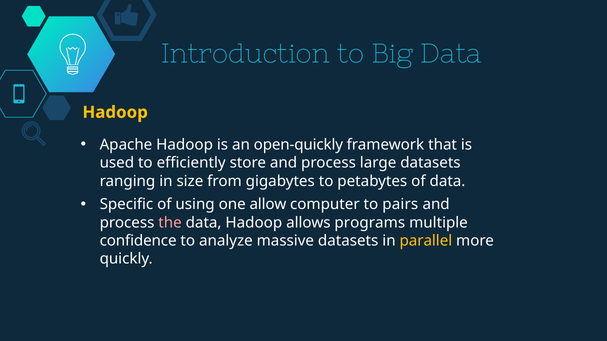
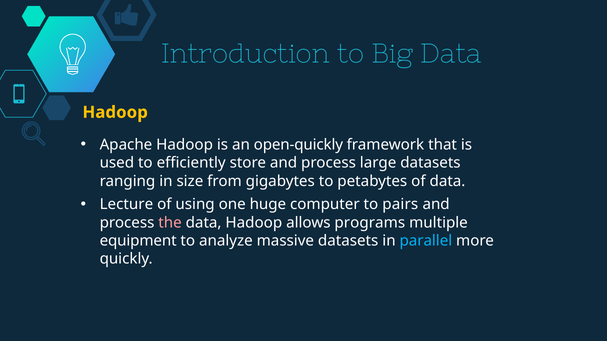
Specific: Specific -> Lecture (126, 205)
allow: allow -> huge (268, 205)
confidence: confidence -> equipment (138, 241)
parallel colour: yellow -> light blue (426, 241)
